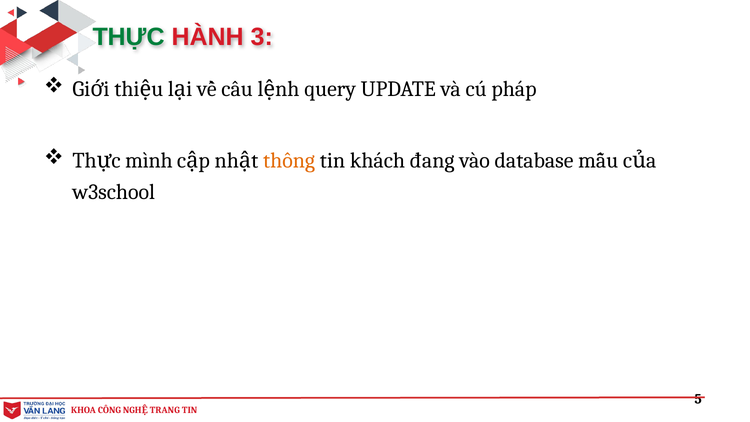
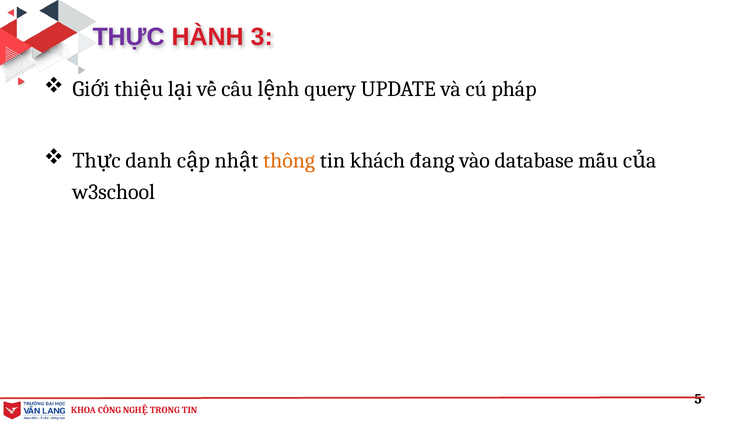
THỰC colour: green -> purple (129, 37)
mình: mình -> danh (149, 161)
TRANG: TRANG -> TRONG (165, 410)
